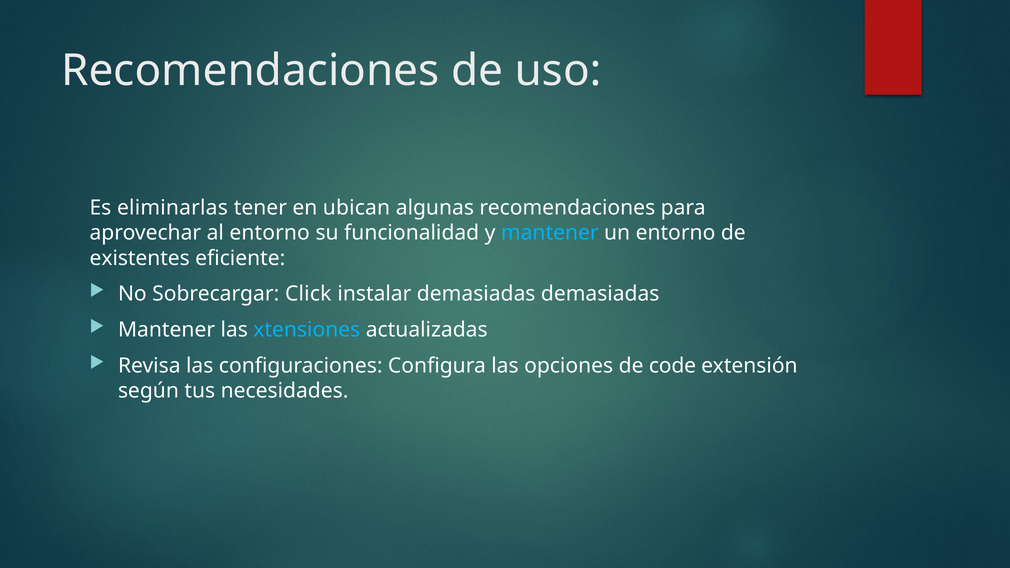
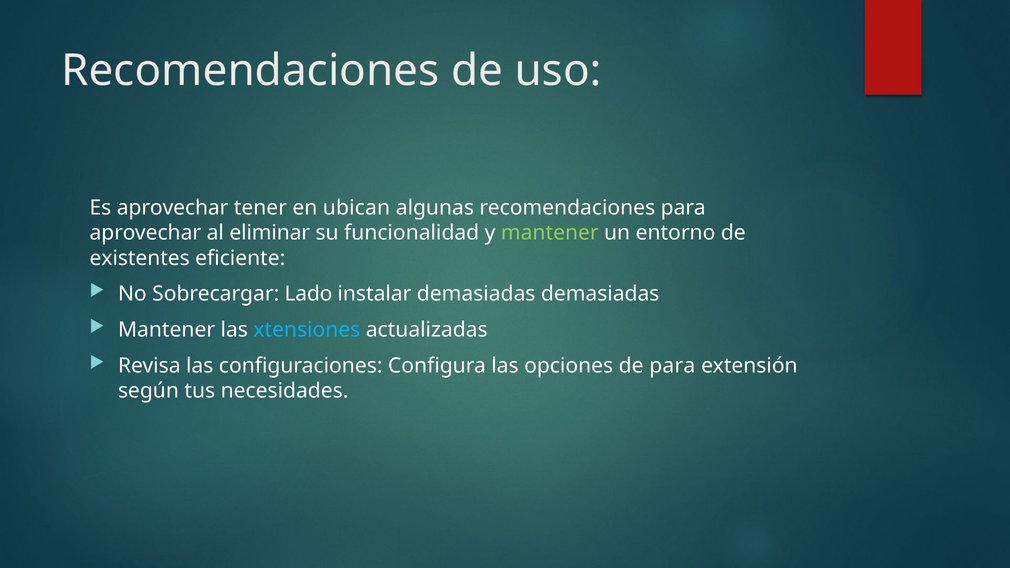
Es eliminarlas: eliminarlas -> aprovechar (173, 208)
al entorno: entorno -> eliminar (270, 233)
mantener colour: light blue -> light green (550, 233)
Click: Click -> Lado (308, 294)
de code: code -> para (672, 366)
